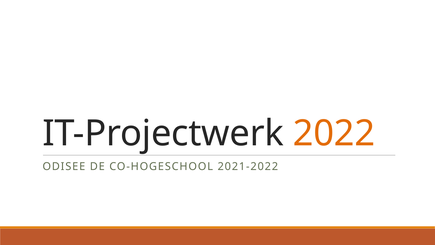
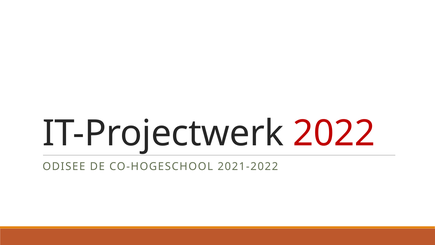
2022 colour: orange -> red (334, 133)
